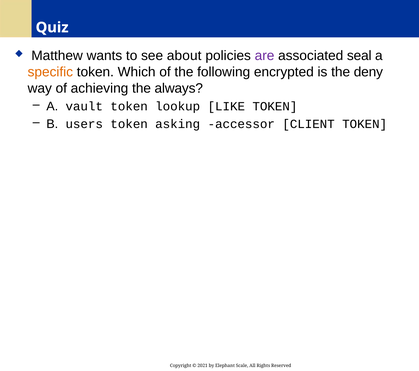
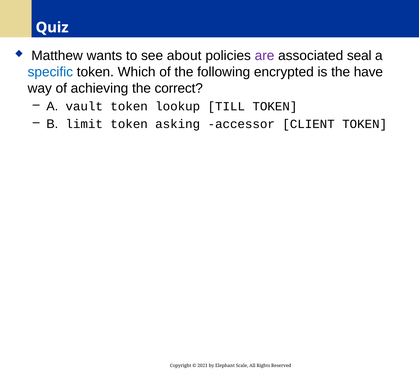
specific colour: orange -> blue (50, 72)
deny: deny -> have (368, 72)
always: always -> correct (179, 88)
LIKE: LIKE -> TILL (226, 106)
users: users -> limit (84, 124)
